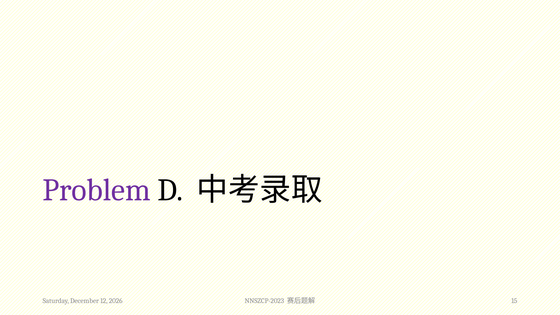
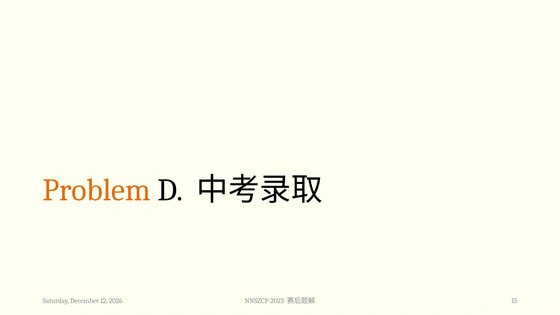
Problem colour: purple -> orange (97, 190)
